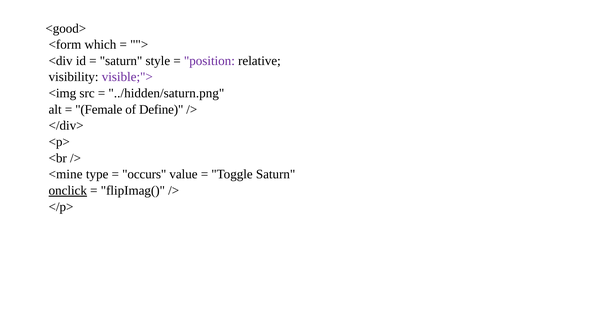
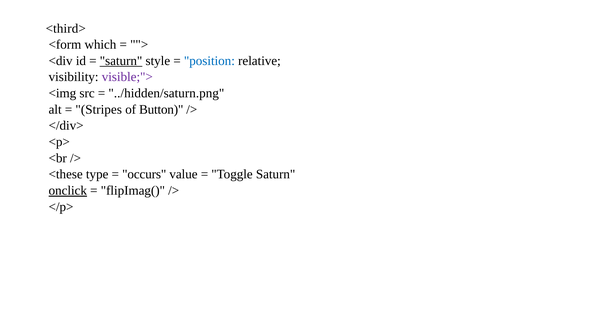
<good>: <good> -> <third> (66, 28)
saturn underline: none -> present (121, 61)
position colour: purple -> blue (209, 61)
Female: Female -> Stripes (99, 110)
Define: Define -> Button (161, 110)
<mine: <mine -> <these (66, 174)
